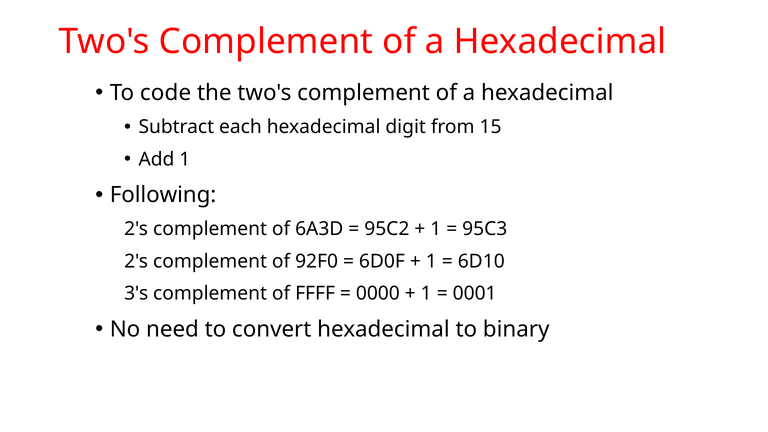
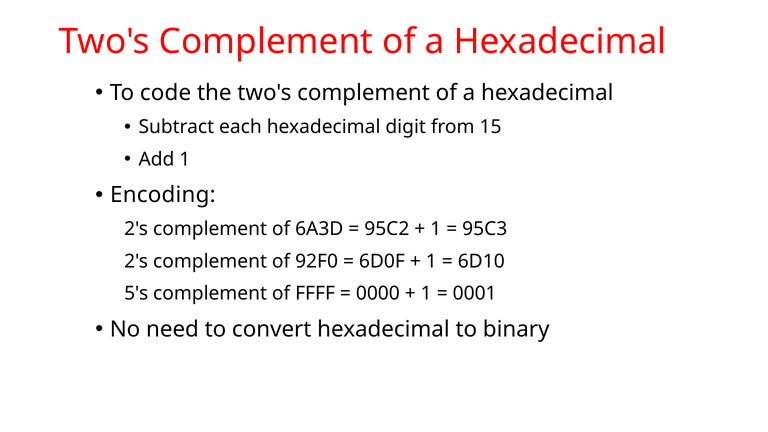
Following: Following -> Encoding (163, 195)
3's: 3's -> 5's (136, 294)
